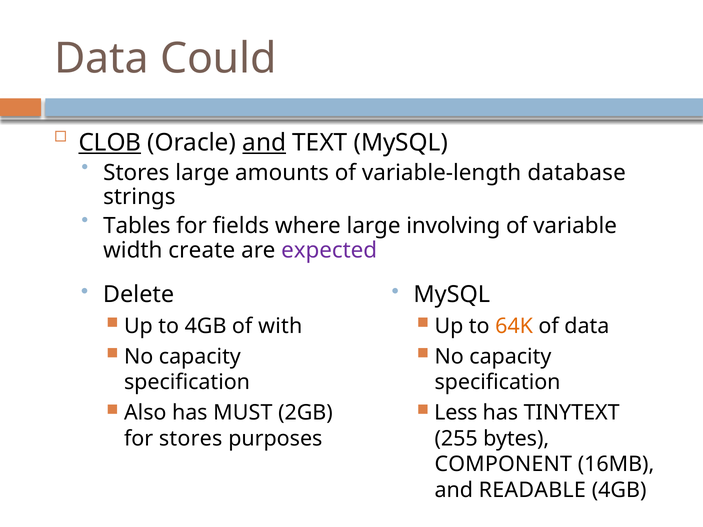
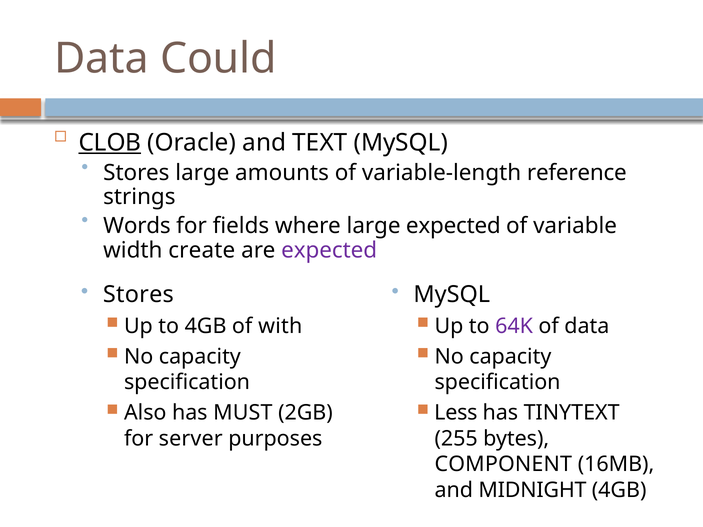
and underline: present -> none (264, 143)
database: database -> reference (577, 173)
Tables: Tables -> Words (137, 226)
large involving: involving -> expected (453, 226)
Delete: Delete -> Stores (138, 294)
64K colour: orange -> purple (514, 326)
for stores: stores -> server (191, 439)
READABLE: READABLE -> MIDNIGHT (533, 490)
